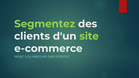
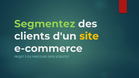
site colour: light green -> yellow (89, 36)
